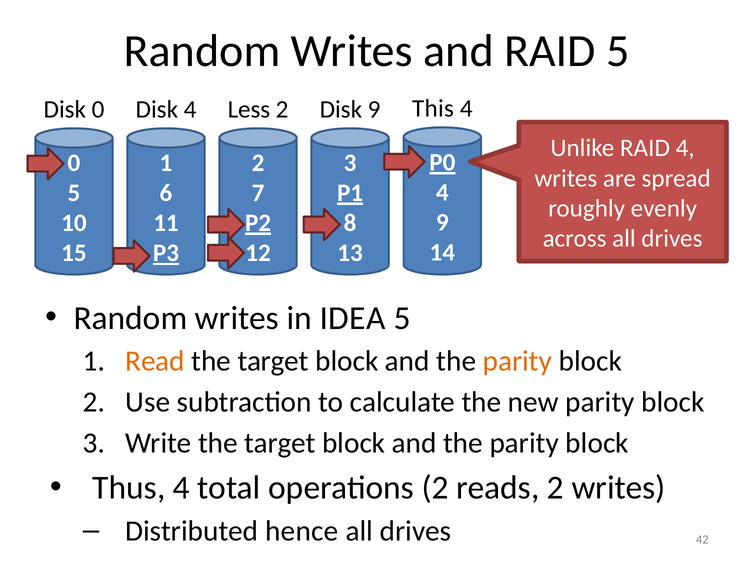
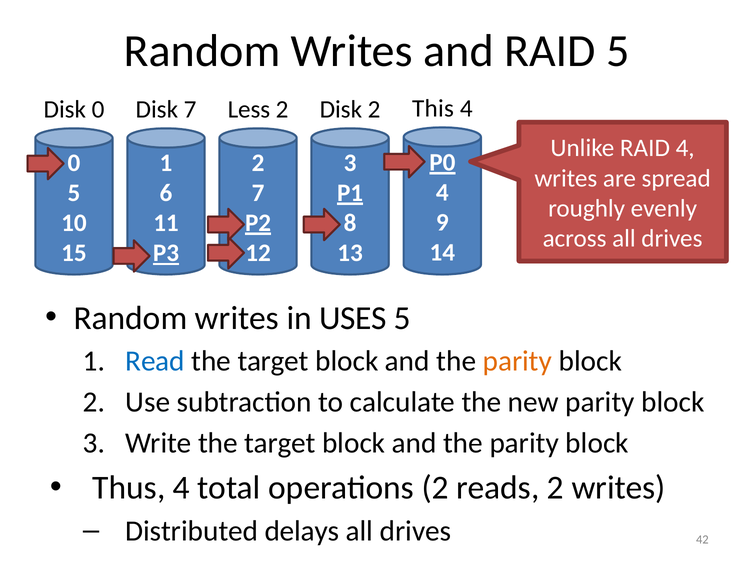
Disk 4: 4 -> 7 (190, 110)
Disk 9: 9 -> 2 (374, 110)
IDEA: IDEA -> USES (353, 318)
Read colour: orange -> blue (155, 362)
hence: hence -> delays (302, 531)
